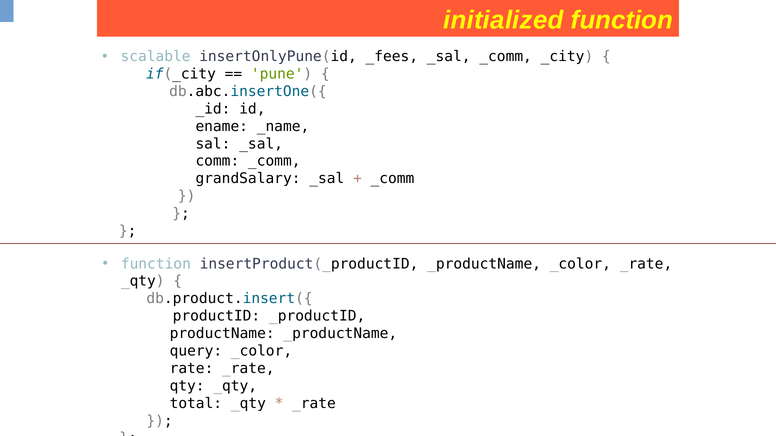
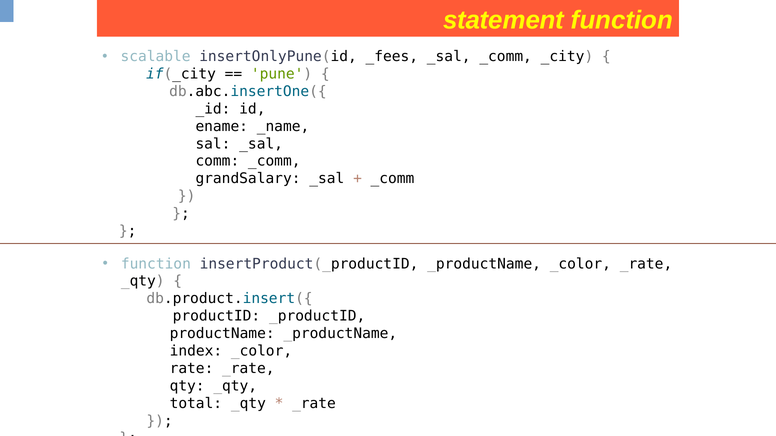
initialized: initialized -> statement (504, 20)
query: query -> index (196, 351)
